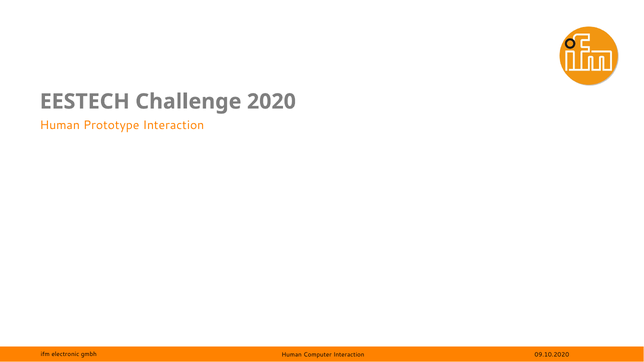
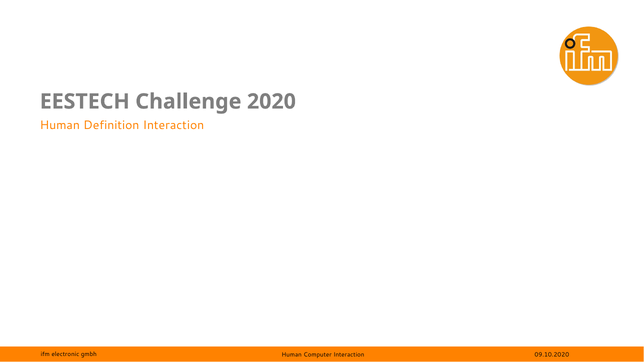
Prototype: Prototype -> Definition (111, 125)
